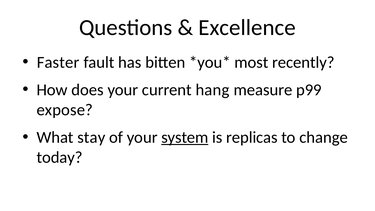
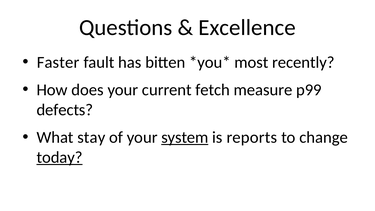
hang: hang -> fetch (213, 90)
expose: expose -> defects (65, 110)
replicas: replicas -> reports (252, 137)
today underline: none -> present (60, 157)
